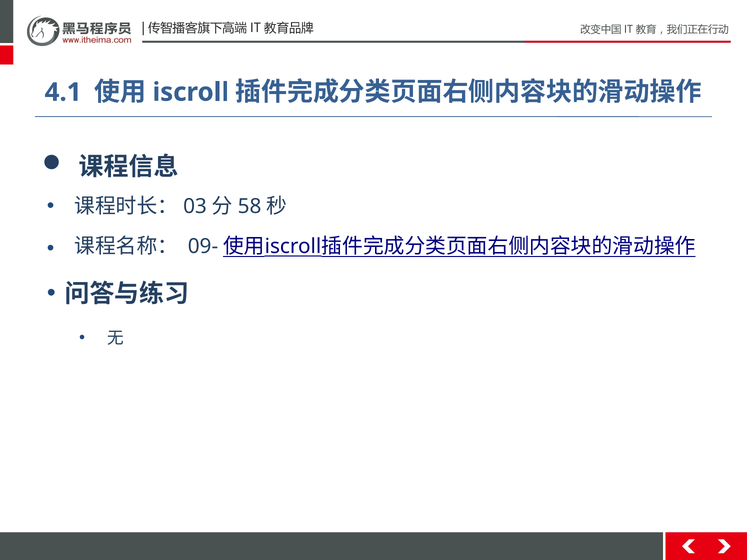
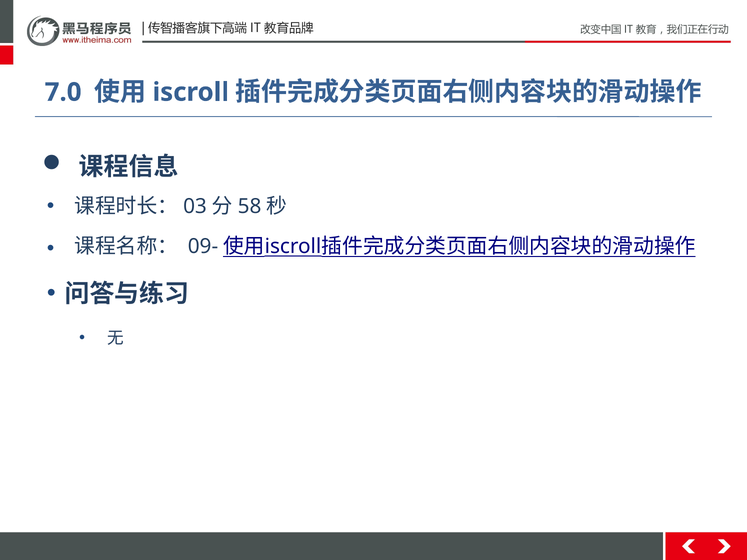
4.1: 4.1 -> 7.0 (63, 92)
